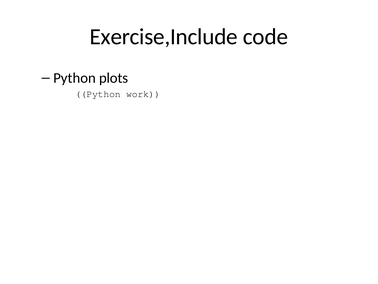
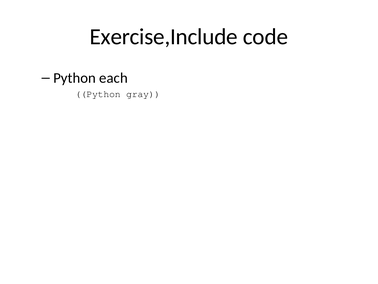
plots: plots -> each (113, 78)
work: work -> gray (143, 94)
